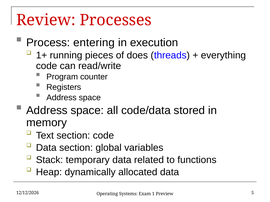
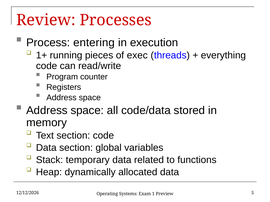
does: does -> exec (137, 56)
